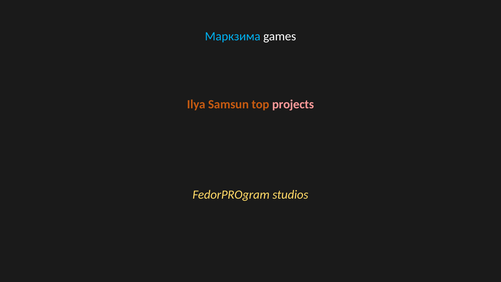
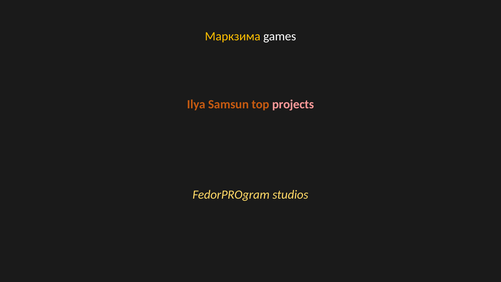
Маркзима colour: light blue -> yellow (233, 36)
